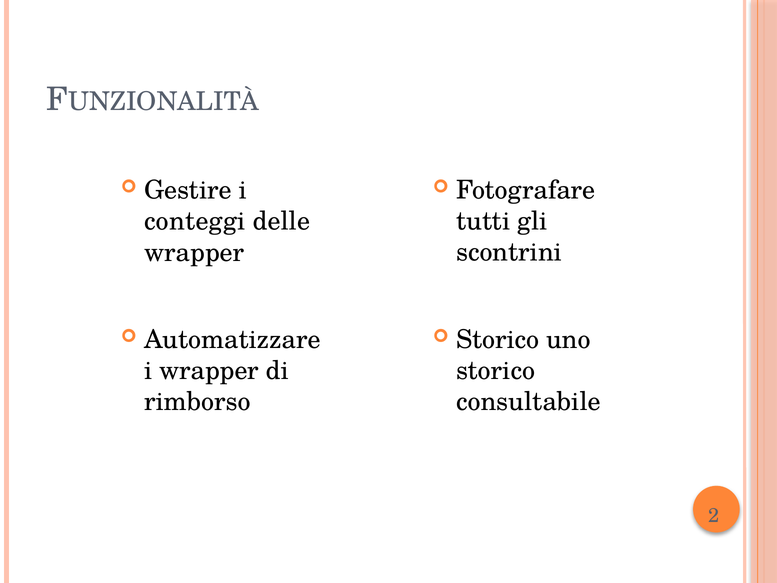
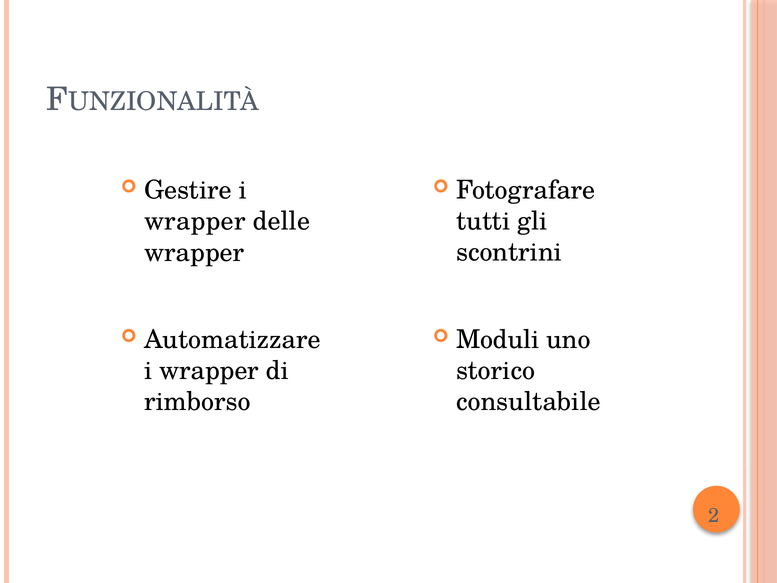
conteggi: conteggi -> wrapper (195, 221)
Storico: Storico -> Moduli (498, 339)
